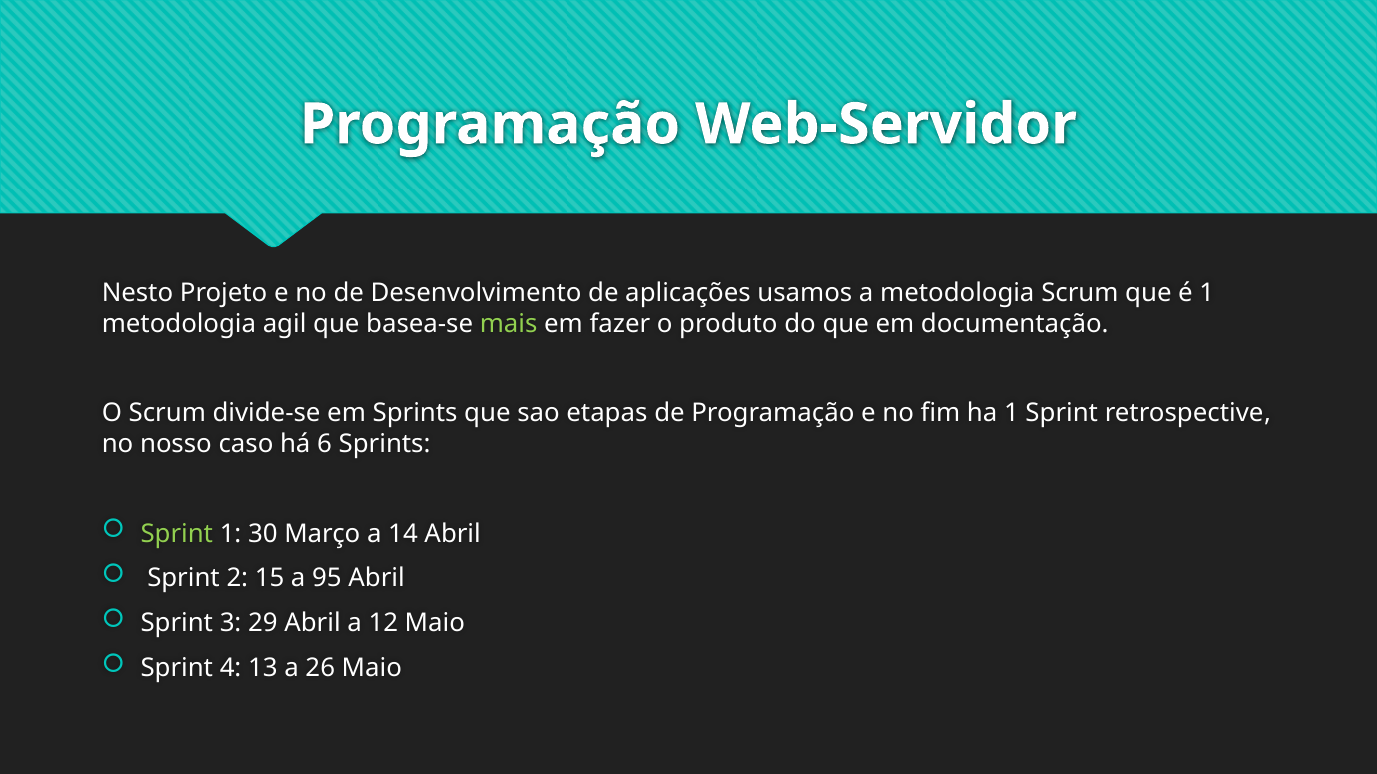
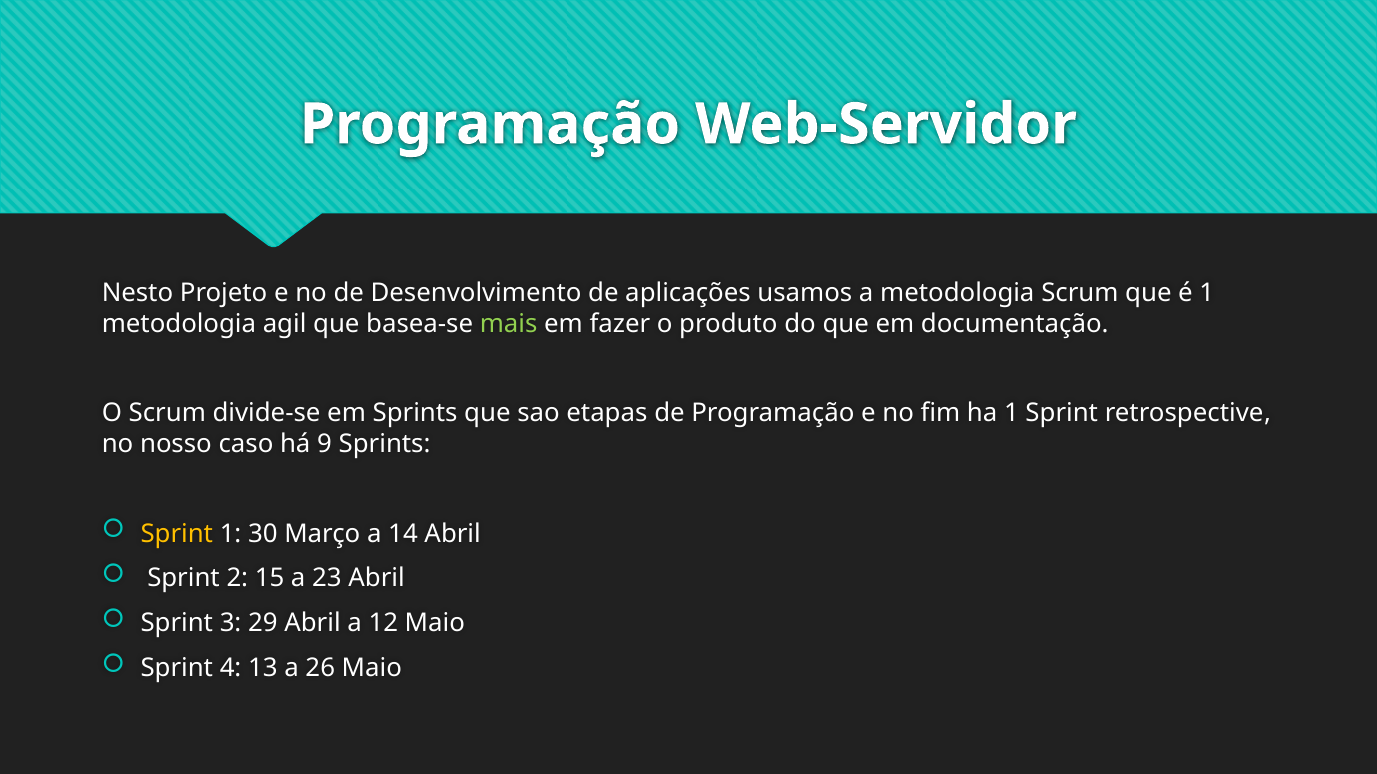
6: 6 -> 9 (325, 445)
Sprint colour: light green -> yellow (177, 534)
95: 95 -> 23 (327, 579)
